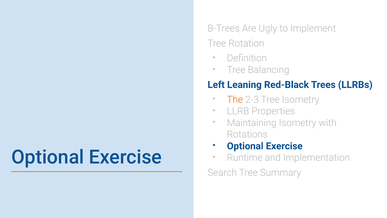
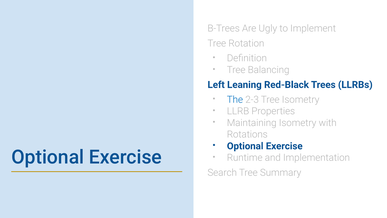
The colour: orange -> blue (235, 99)
